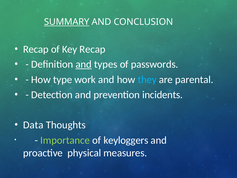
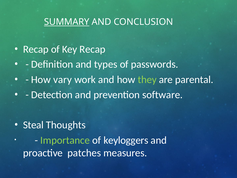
and underline: present -> none (84, 64)
type: type -> vary (63, 80)
they colour: light blue -> light green (147, 80)
incidents: incidents -> software (162, 95)
Data: Data -> Steal (33, 125)
physical: physical -> patches (84, 153)
